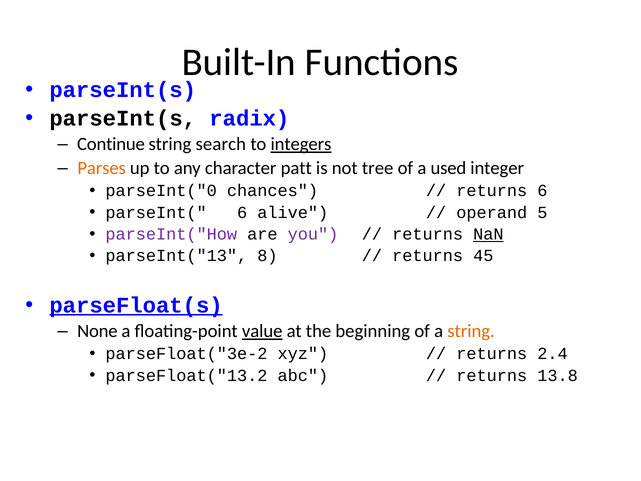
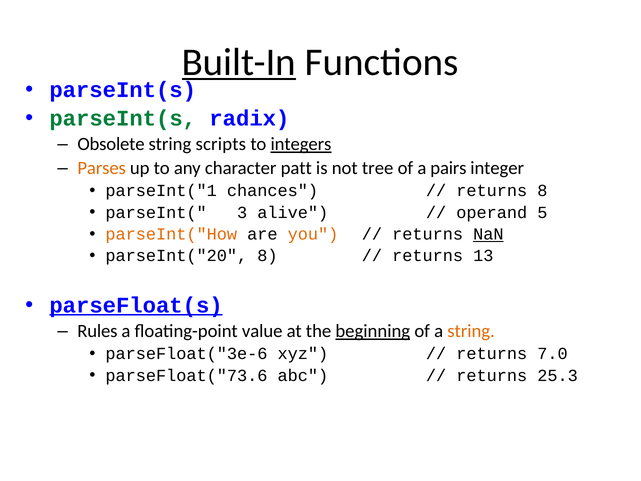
Built-In underline: none -> present (239, 62)
parseInt(s colour: black -> green (123, 118)
Continue: Continue -> Obsolete (111, 144)
search: search -> scripts (221, 144)
used: used -> pairs (448, 168)
parseInt("0: parseInt("0 -> parseInt("1 (161, 191)
returns 6: 6 -> 8 (542, 191)
parseInt( 6: 6 -> 3 (242, 212)
parseInt("How colour: purple -> orange (171, 234)
you colour: purple -> orange (313, 234)
parseInt("13: parseInt("13 -> parseInt("20 (176, 256)
45: 45 -> 13 (483, 256)
None: None -> Rules (97, 331)
value underline: present -> none (262, 331)
beginning underline: none -> present (373, 331)
parseFloat("3e-2: parseFloat("3e-2 -> parseFloat("3e-6 (186, 354)
2.4: 2.4 -> 7.0 (552, 354)
parseFloat("13.2: parseFloat("13.2 -> parseFloat("73.6 (186, 375)
13.8: 13.8 -> 25.3 (558, 375)
